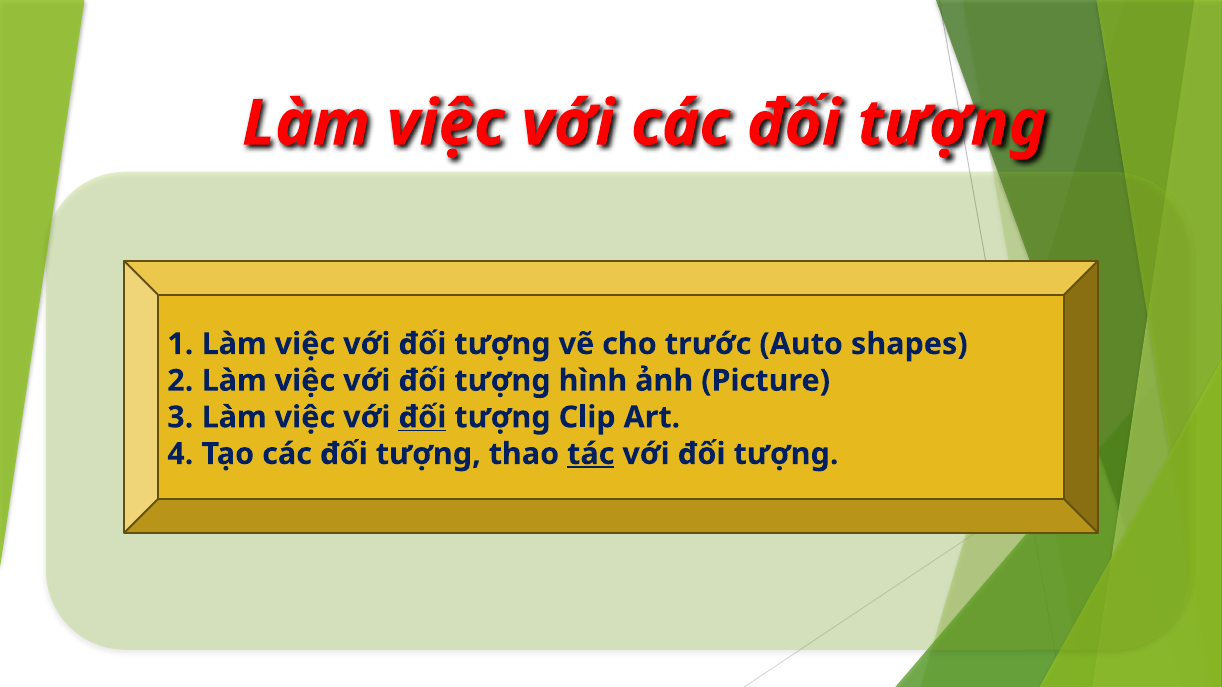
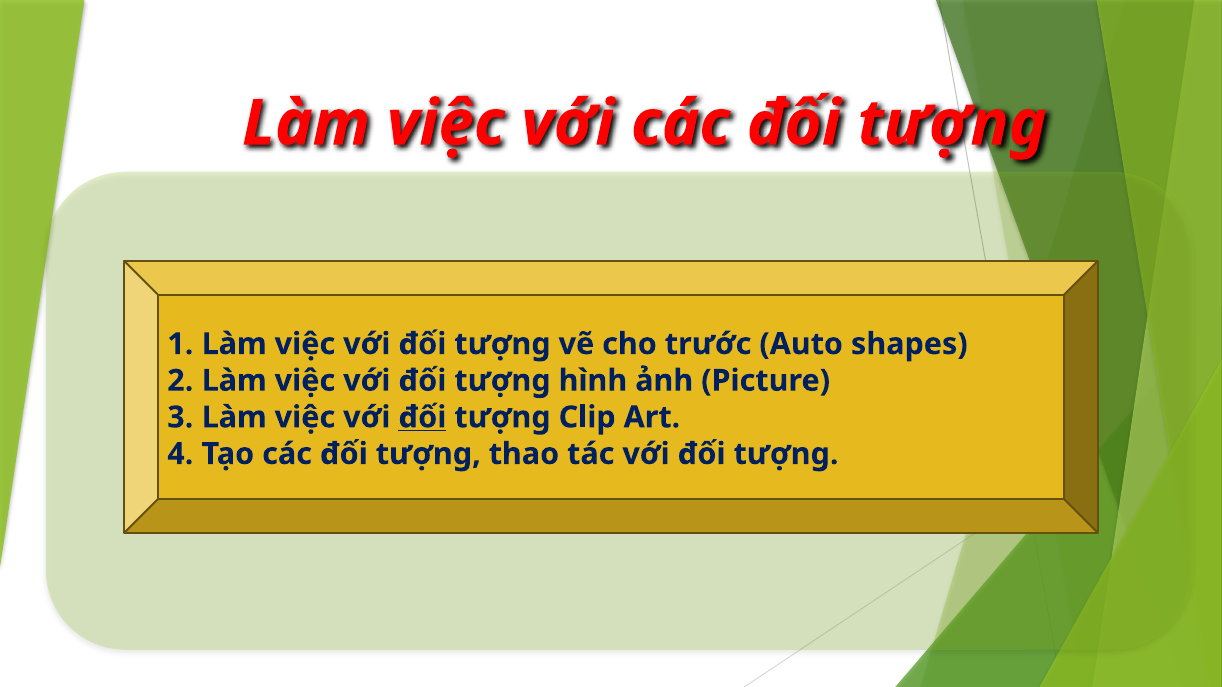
tác underline: present -> none (591, 454)
